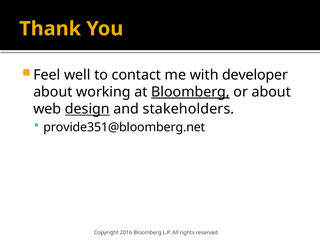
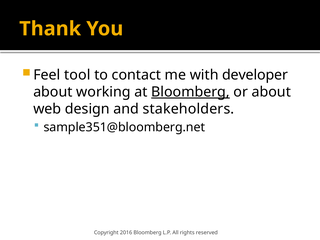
well: well -> tool (77, 75)
design underline: present -> none (87, 109)
provide351@bloomberg.net: provide351@bloomberg.net -> sample351@bloomberg.net (124, 127)
